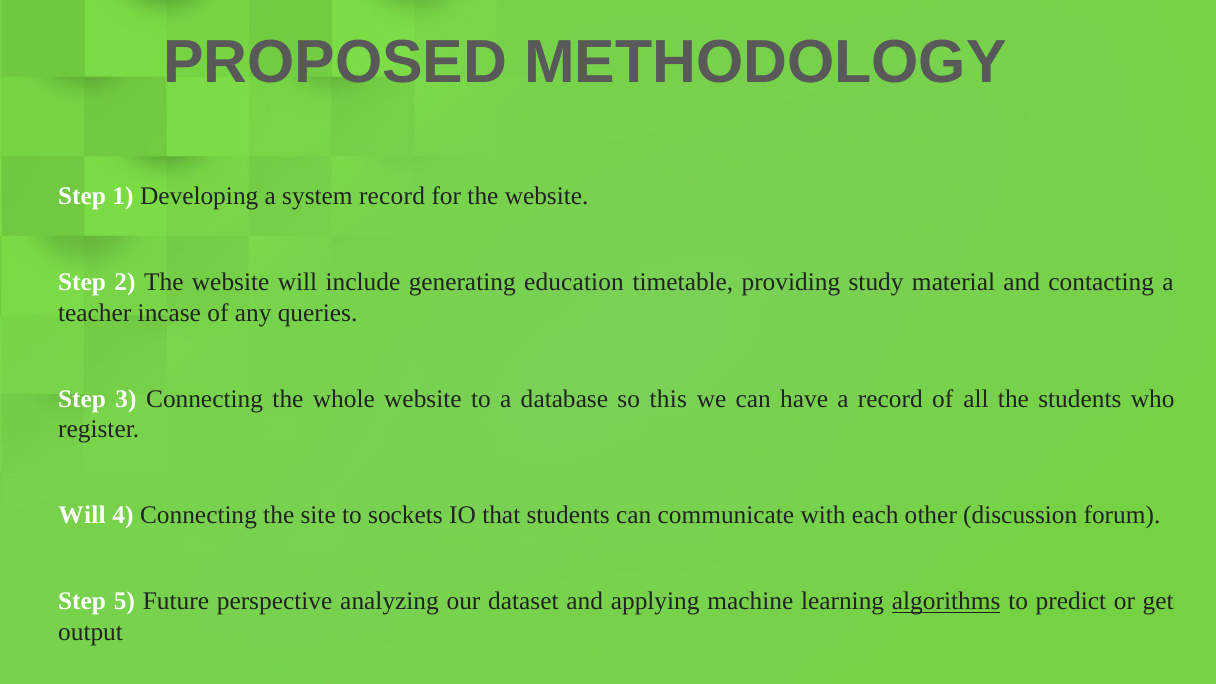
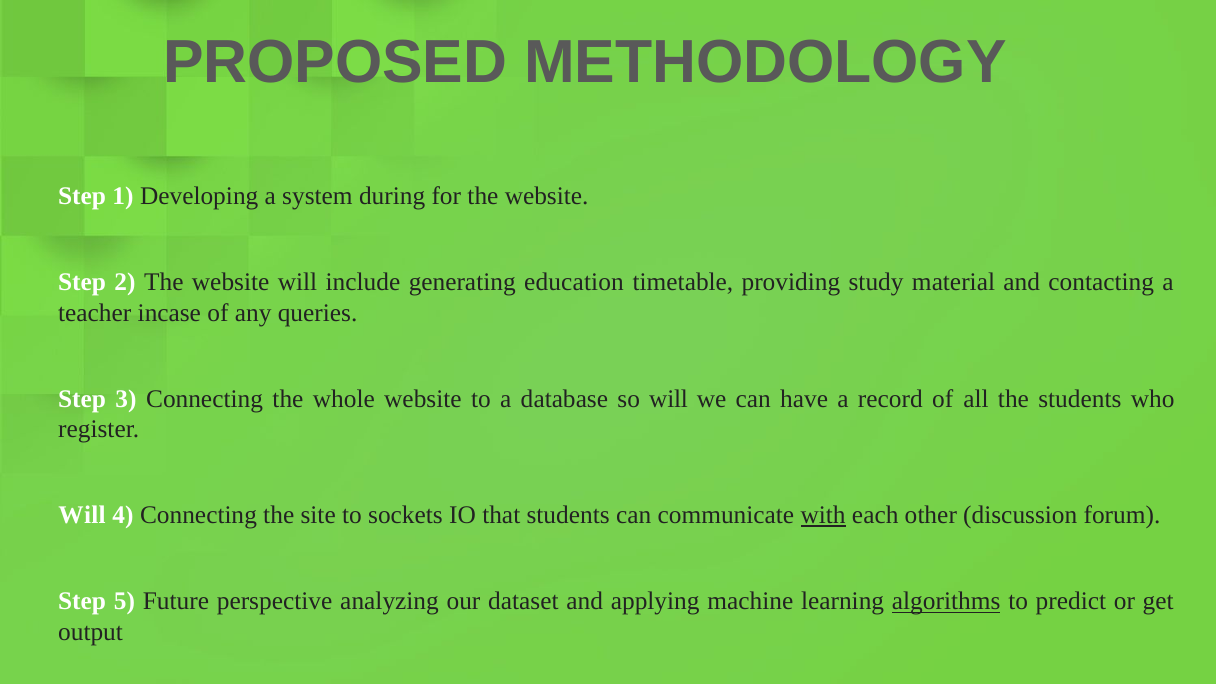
system record: record -> during (392, 196)
so this: this -> will (669, 399)
with underline: none -> present (823, 515)
